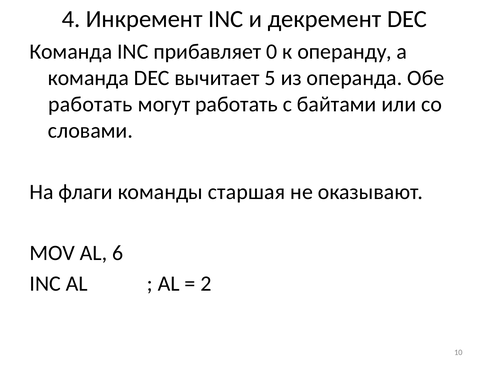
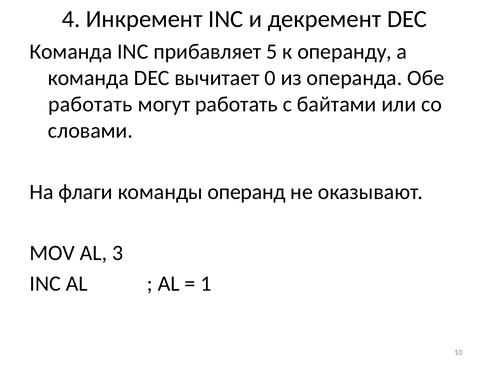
0: 0 -> 5 (272, 52)
5: 5 -> 0 (270, 78)
старшая: старшая -> операнд (247, 192)
6: 6 -> 3 (118, 253)
2: 2 -> 1 (206, 284)
